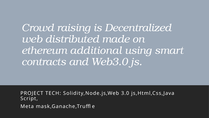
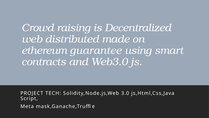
additional: additional -> guarantee (96, 50)
